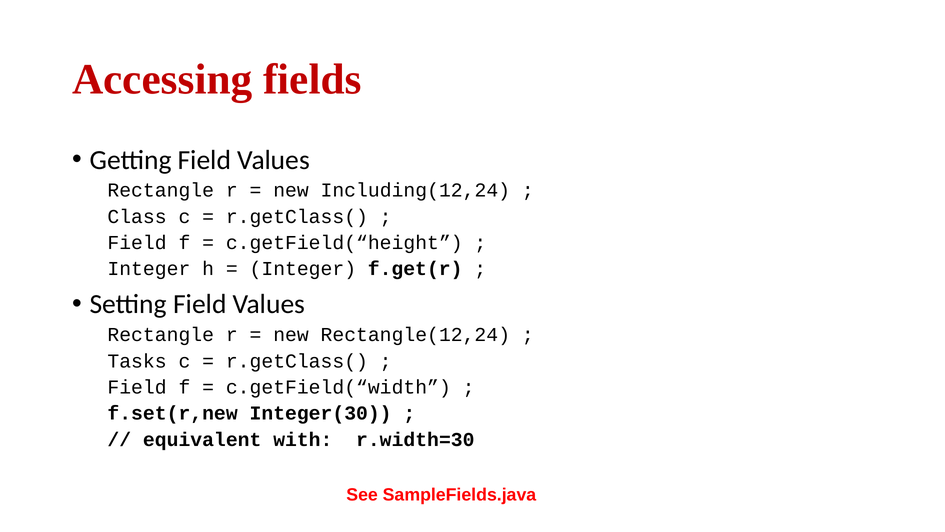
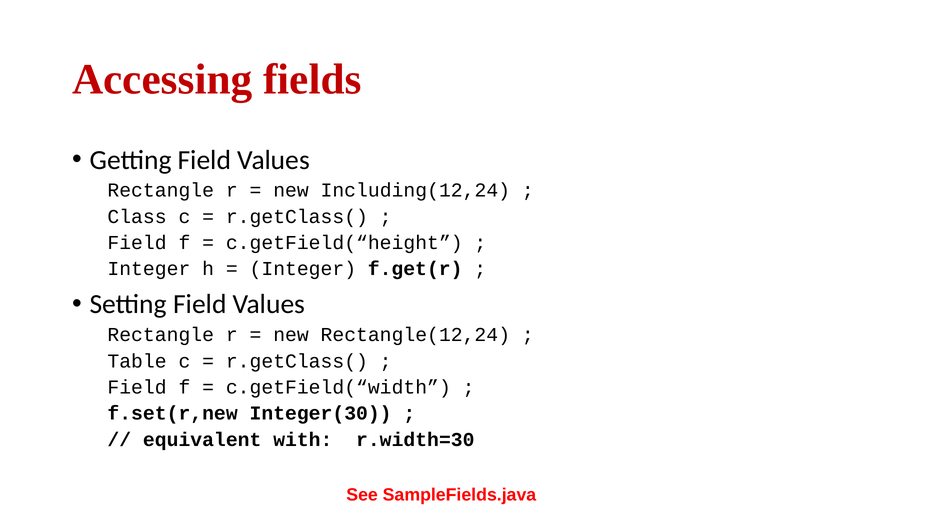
Tasks: Tasks -> Table (137, 361)
